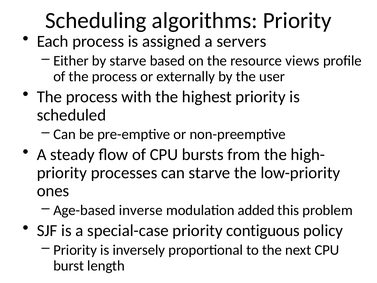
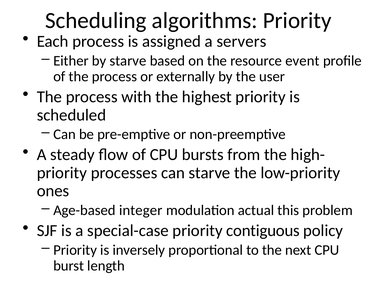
views: views -> event (302, 61)
inverse: inverse -> integer (141, 210)
added: added -> actual (256, 210)
